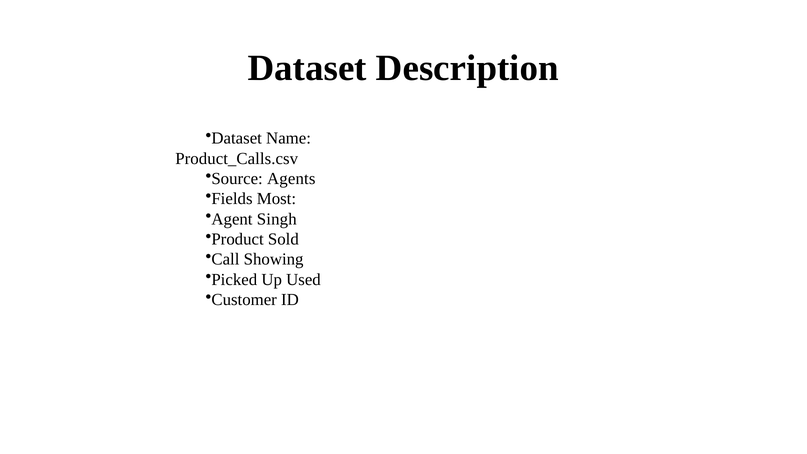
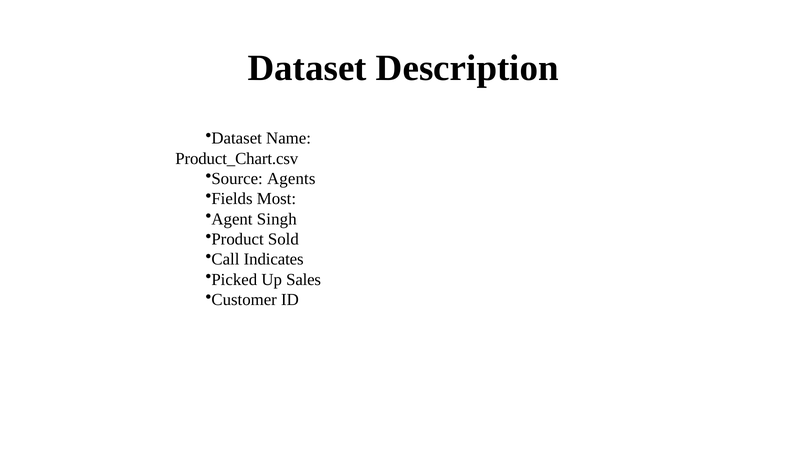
Product_Calls.csv: Product_Calls.csv -> Product_Chart.csv (237, 158)
Showing: Showing -> Indicates (274, 259)
Used: Used -> Sales (304, 280)
